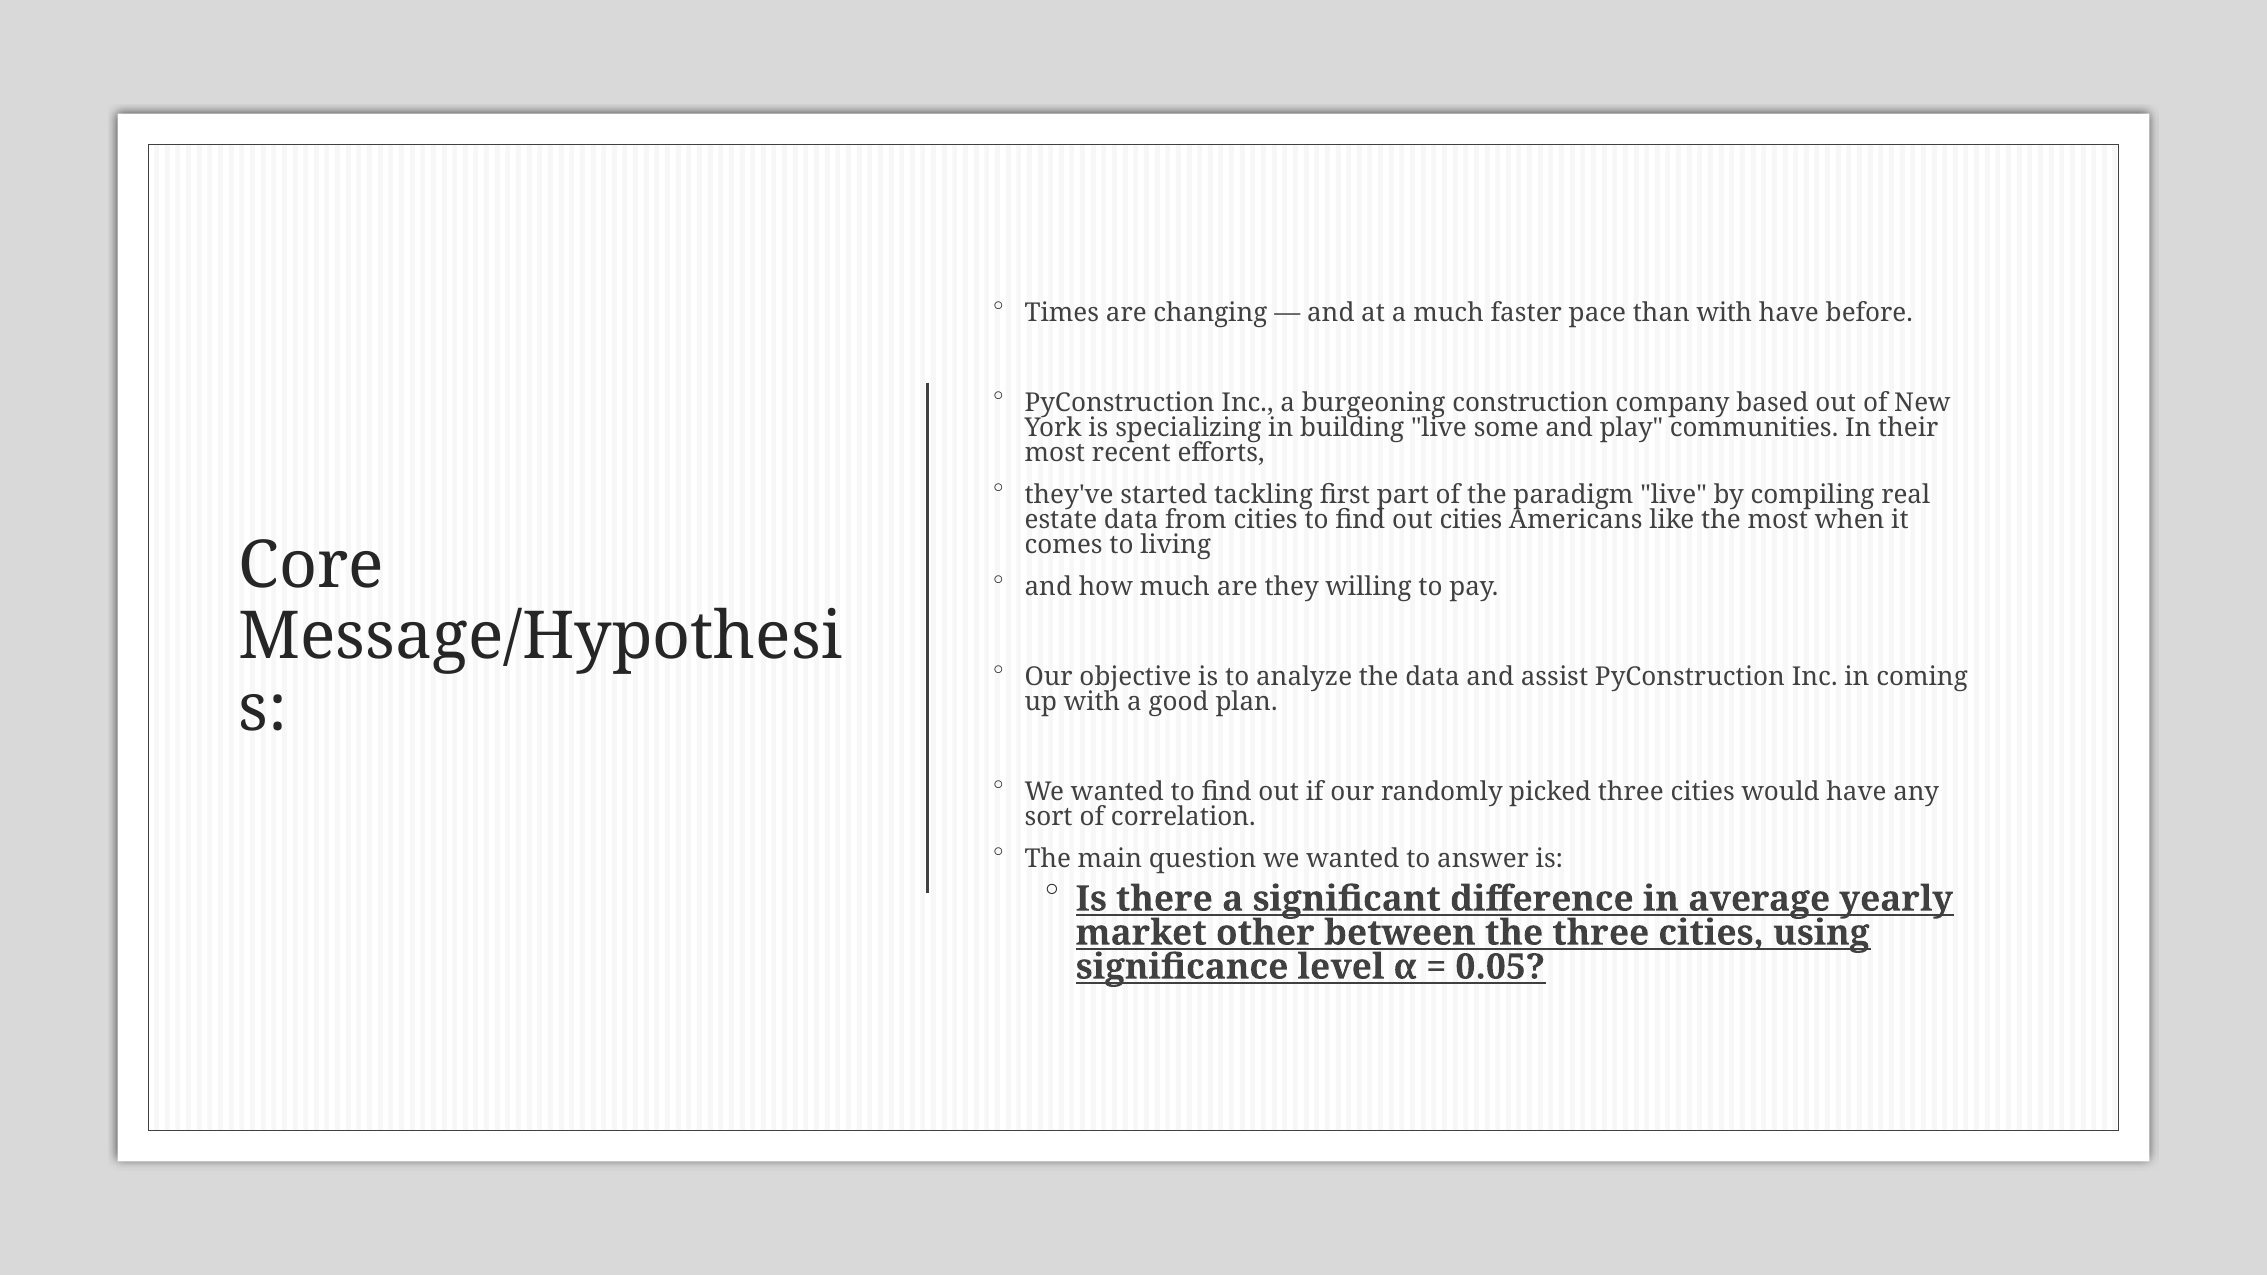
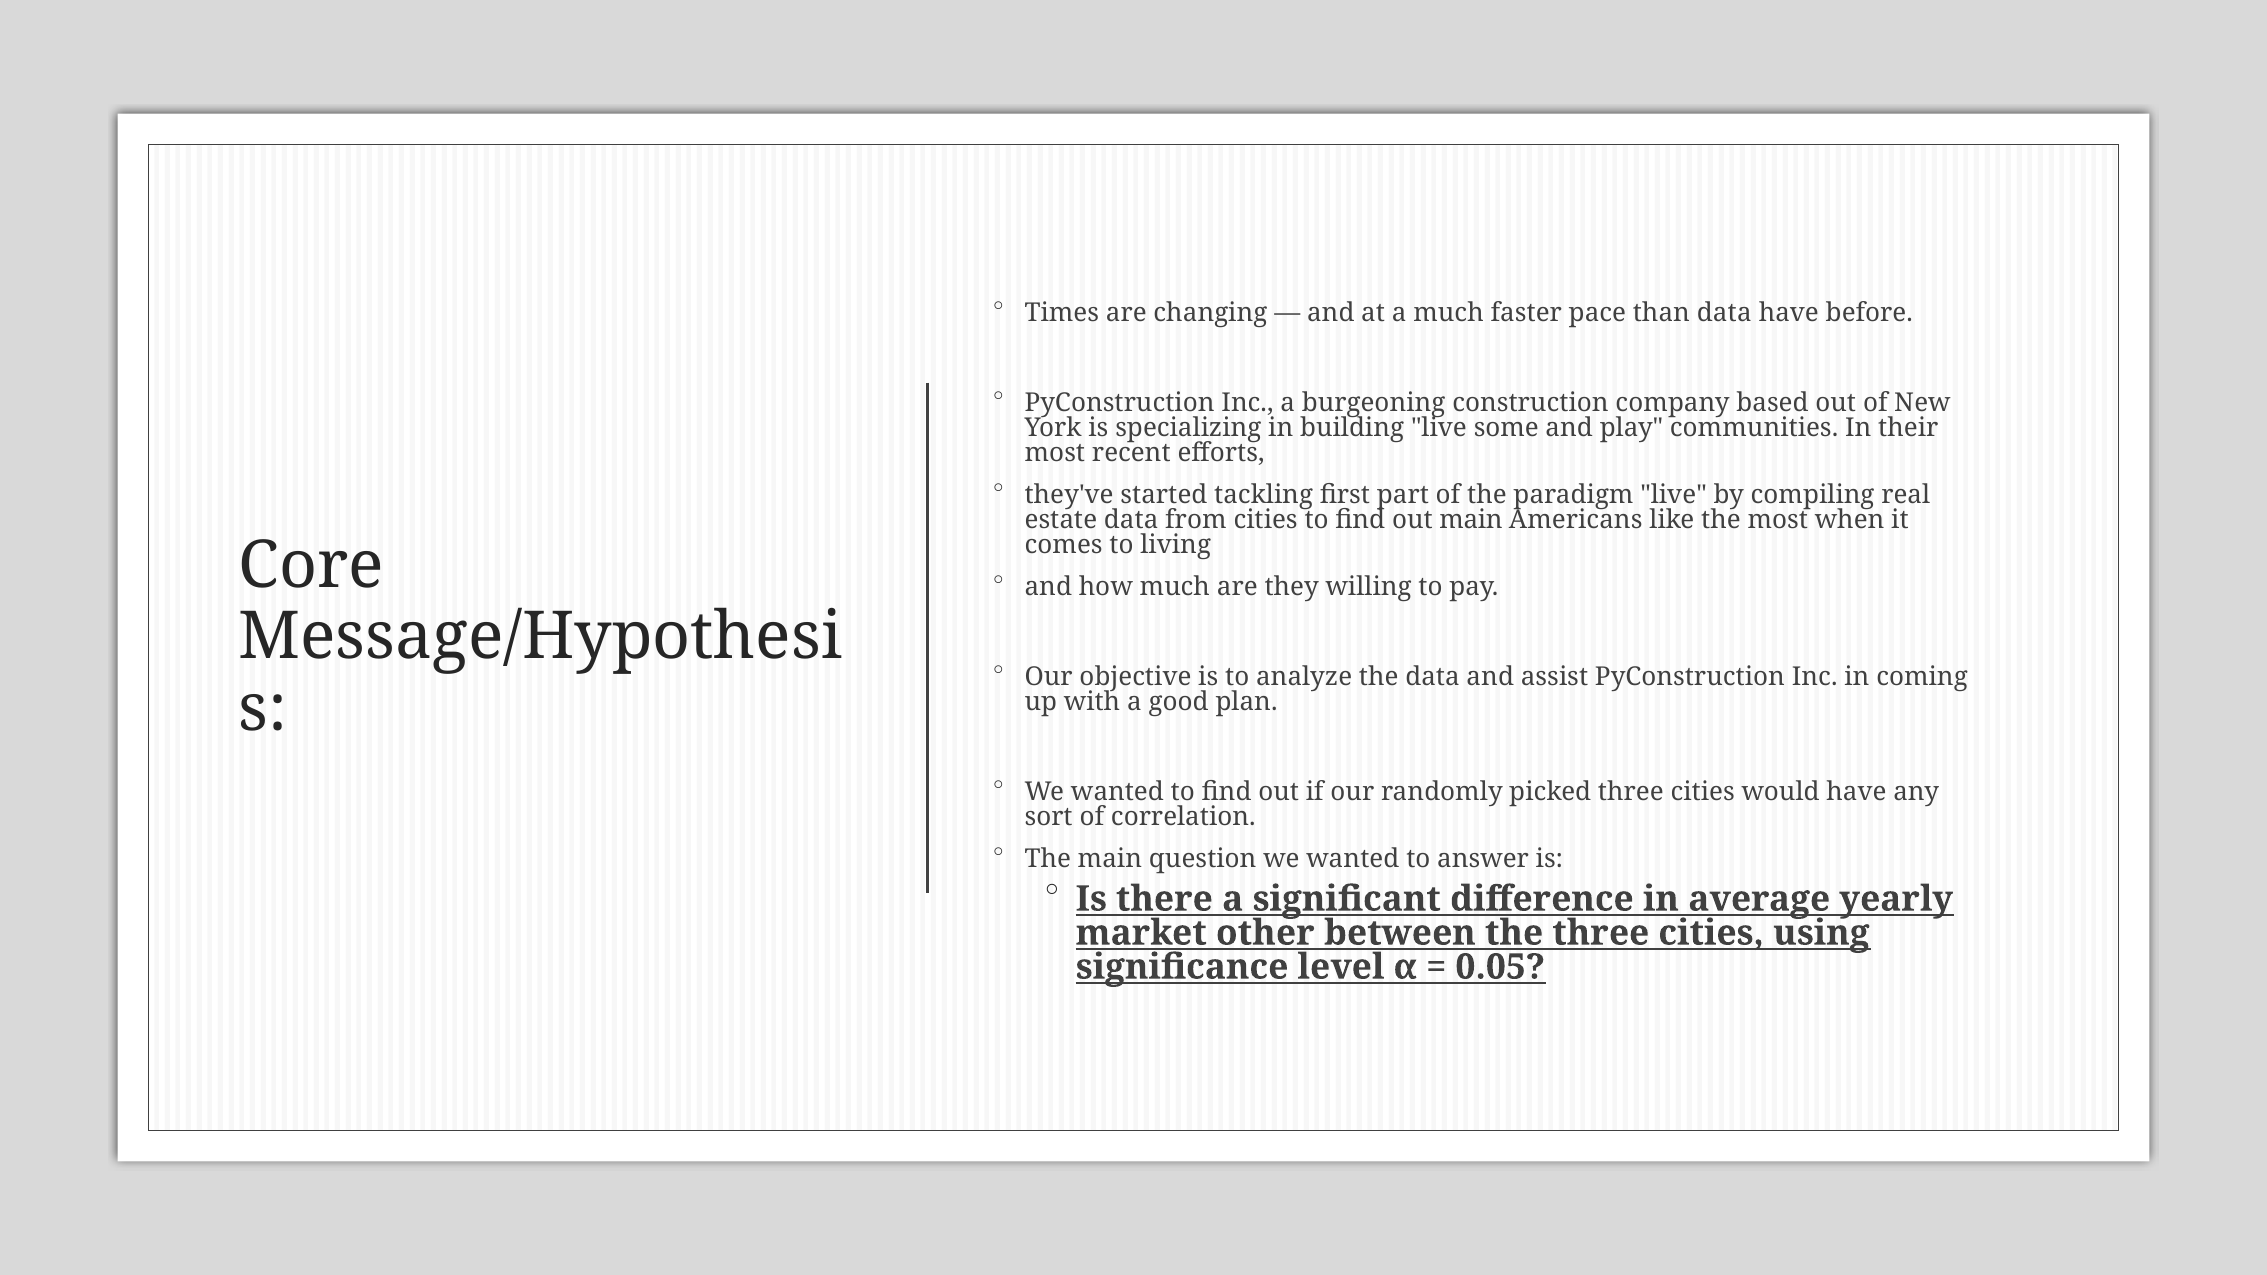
than with: with -> data (1724, 313)
out cities: cities -> main (1471, 520)
